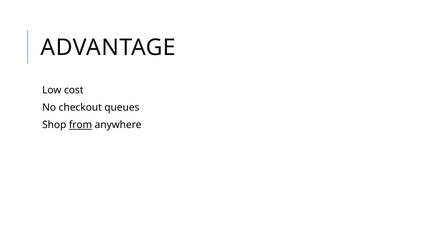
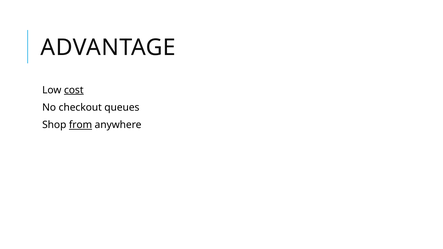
cost underline: none -> present (74, 90)
